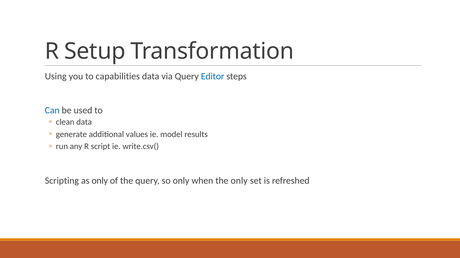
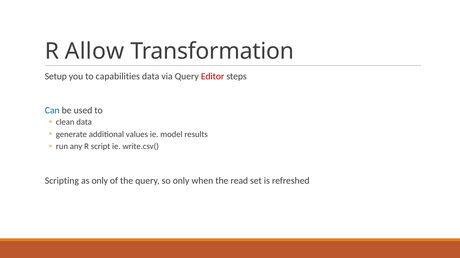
Setup: Setup -> Allow (95, 52)
Using: Using -> Setup (56, 76)
Editor colour: blue -> red (213, 76)
the only: only -> read (239, 181)
